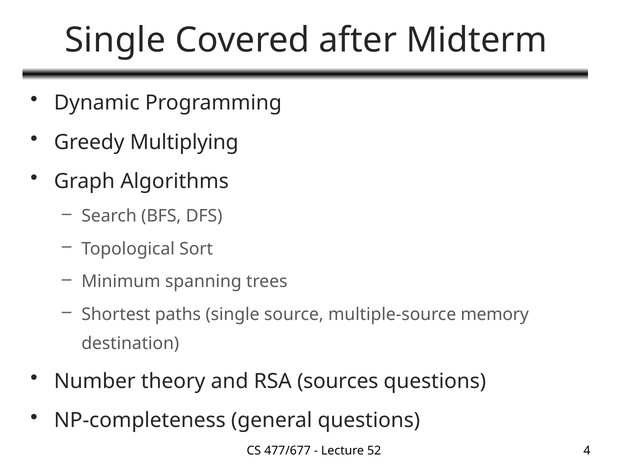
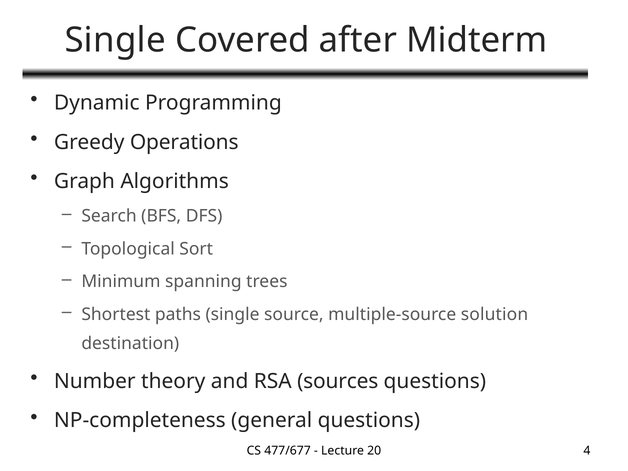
Multiplying: Multiplying -> Operations (184, 142)
memory: memory -> solution (494, 314)
52: 52 -> 20 (374, 451)
